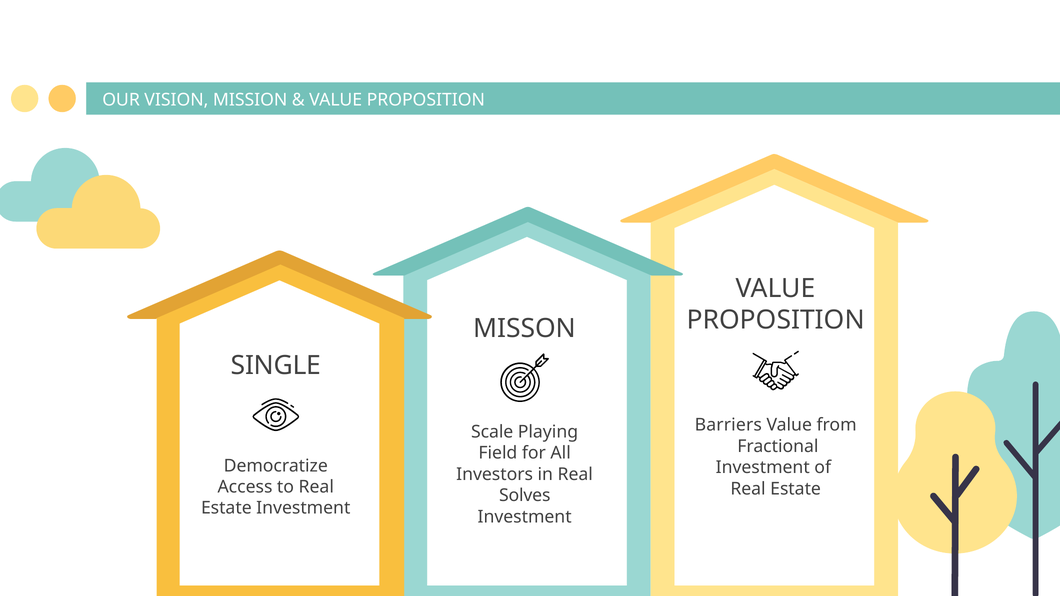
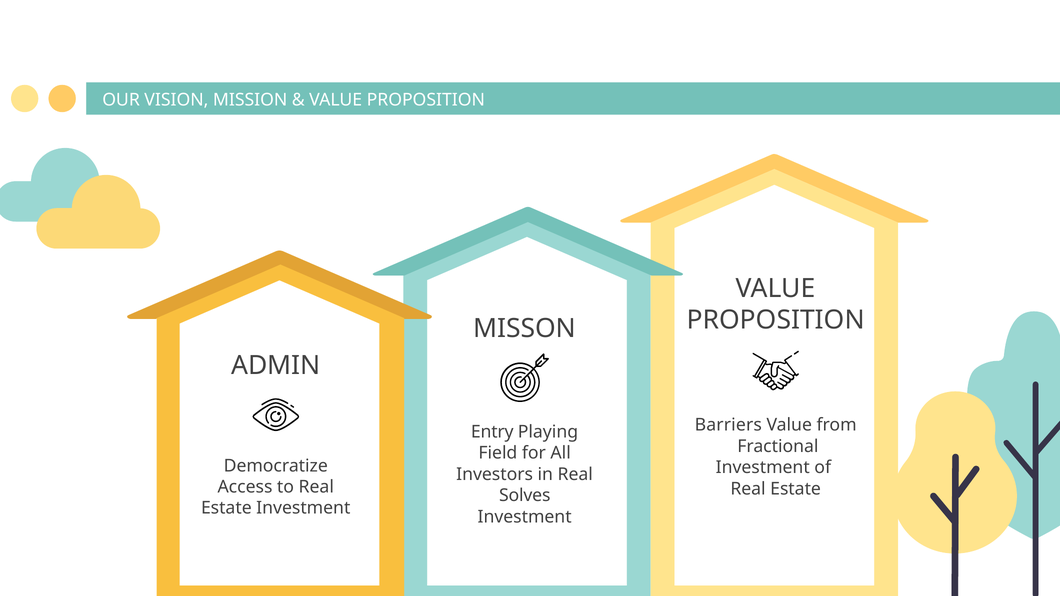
SINGLE: SINGLE -> ADMIN (276, 365)
Scale: Scale -> Entry (492, 432)
